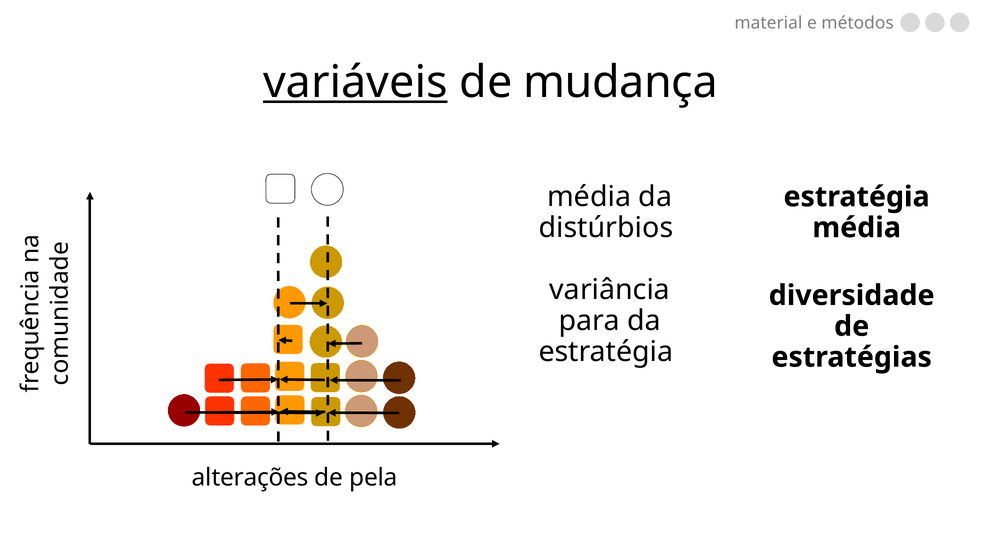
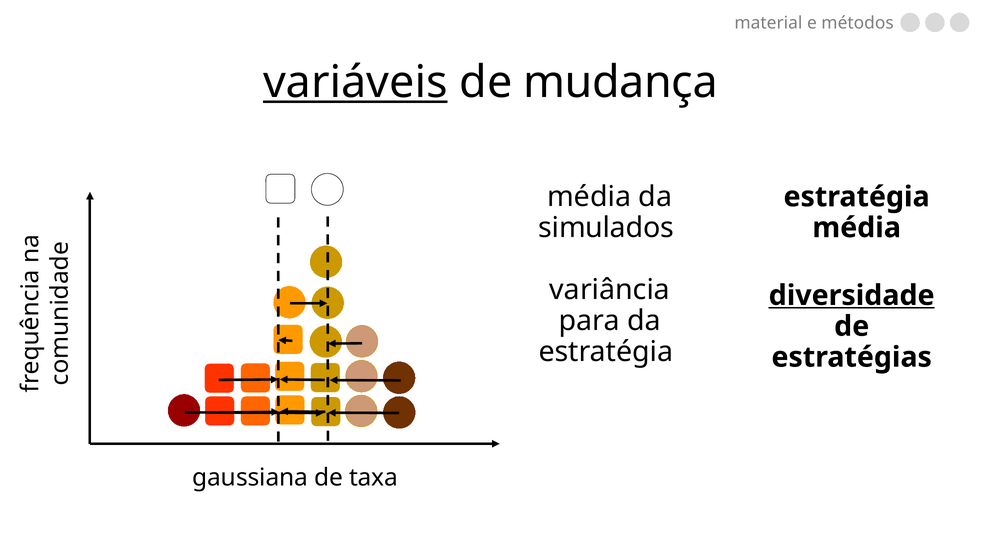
distúrbios: distúrbios -> simulados (606, 228)
diversidade underline: none -> present (852, 295)
alterações: alterações -> gaussiana (250, 477)
pela: pela -> taxa (374, 477)
